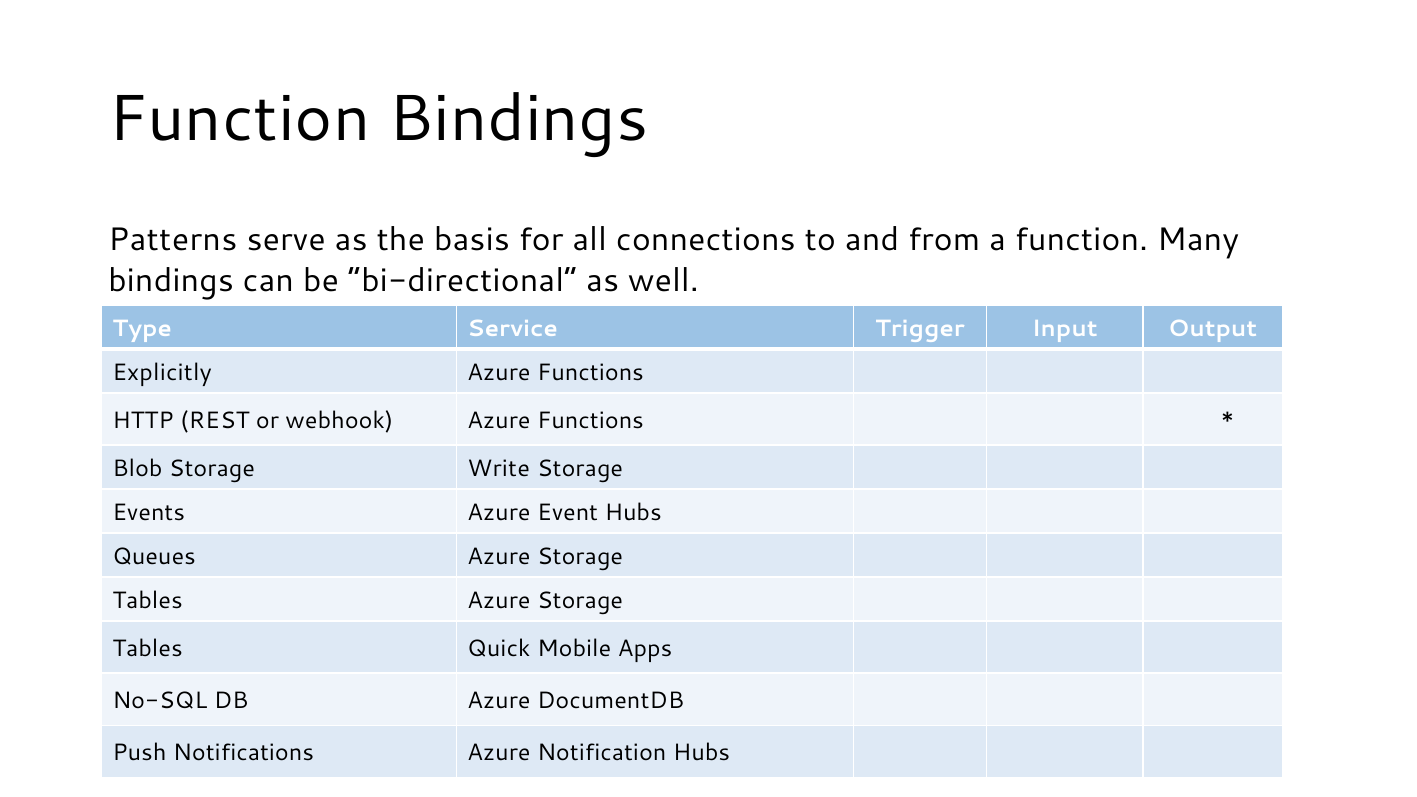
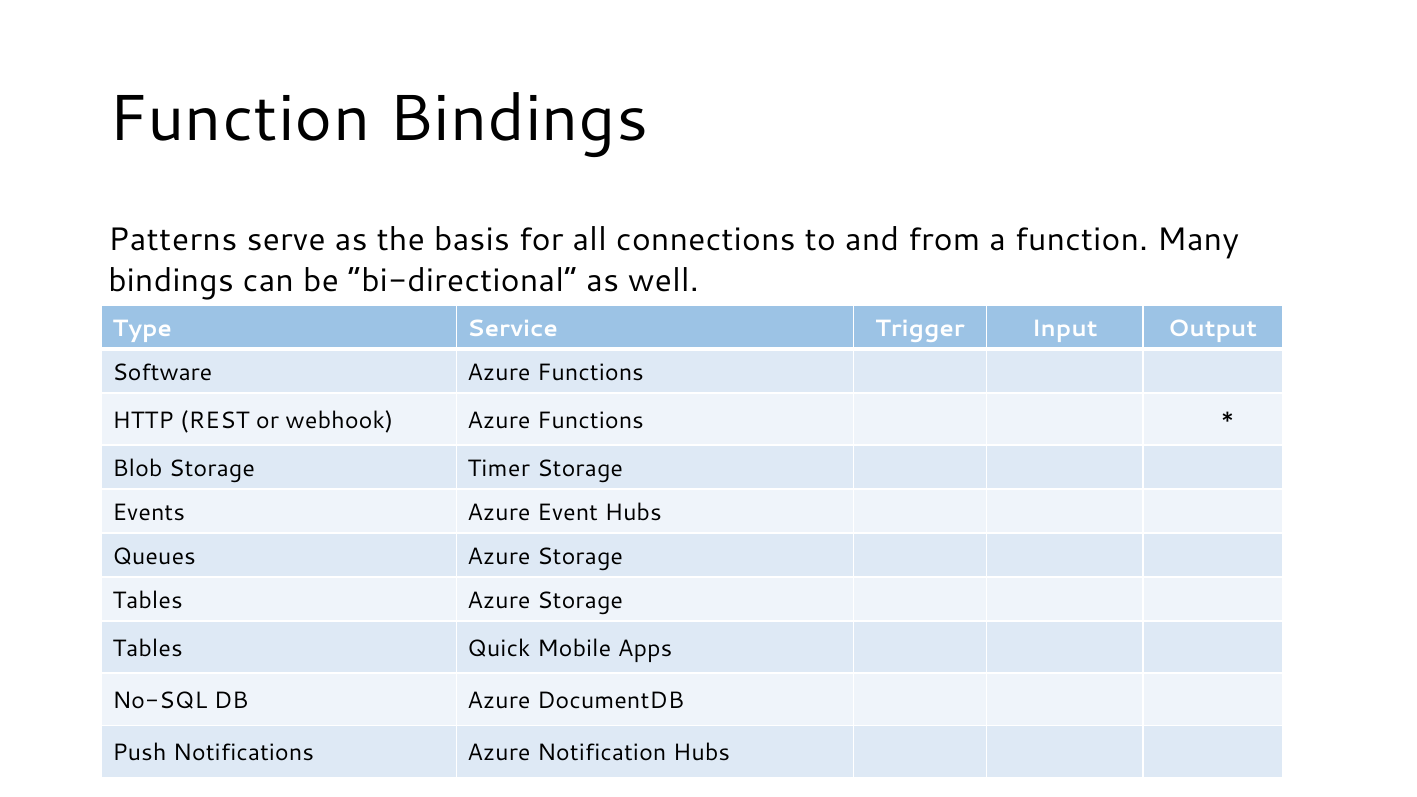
Explicitly: Explicitly -> Software (162, 372)
Write: Write -> Timer (499, 468)
